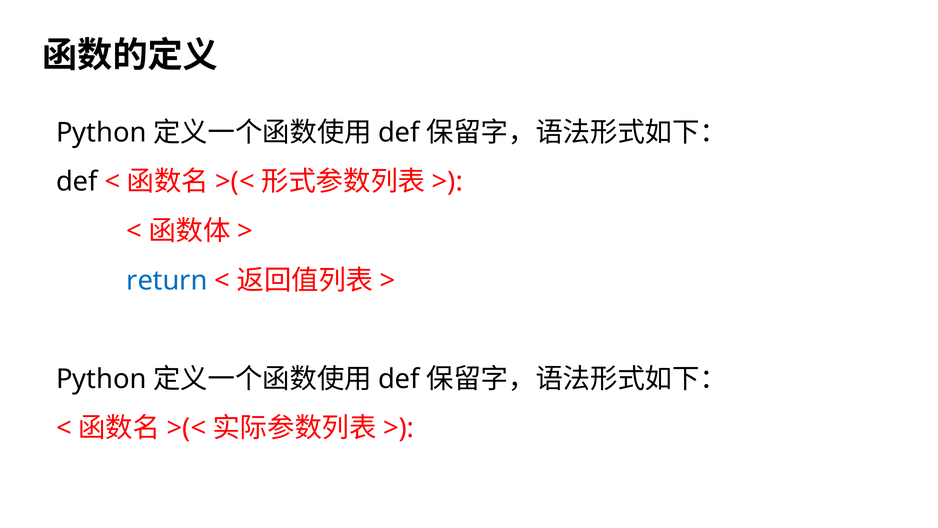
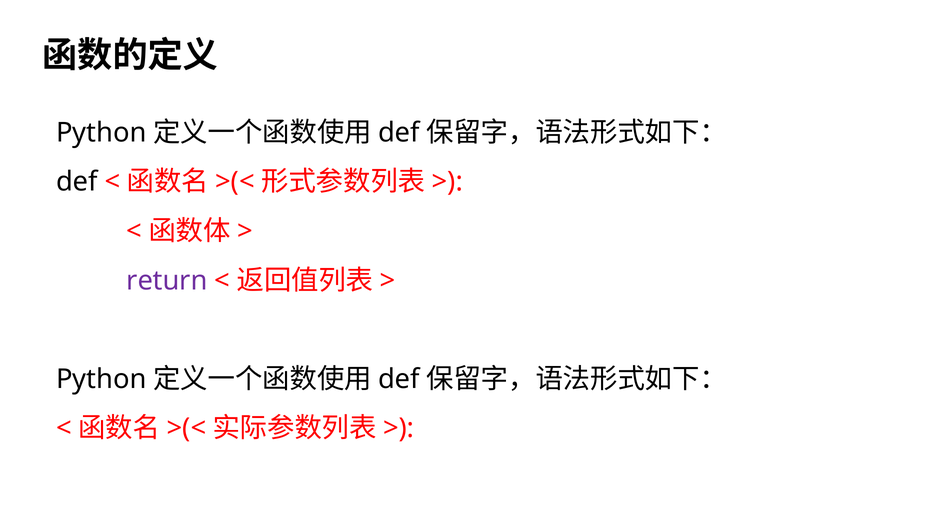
return colour: blue -> purple (167, 280)
